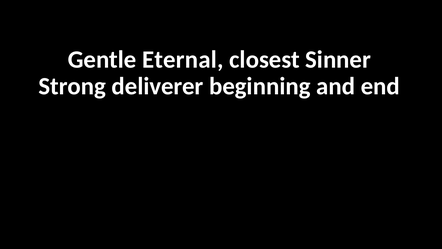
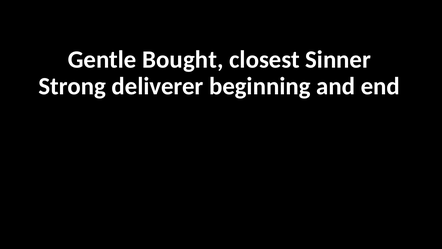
Eternal: Eternal -> Bought (183, 59)
